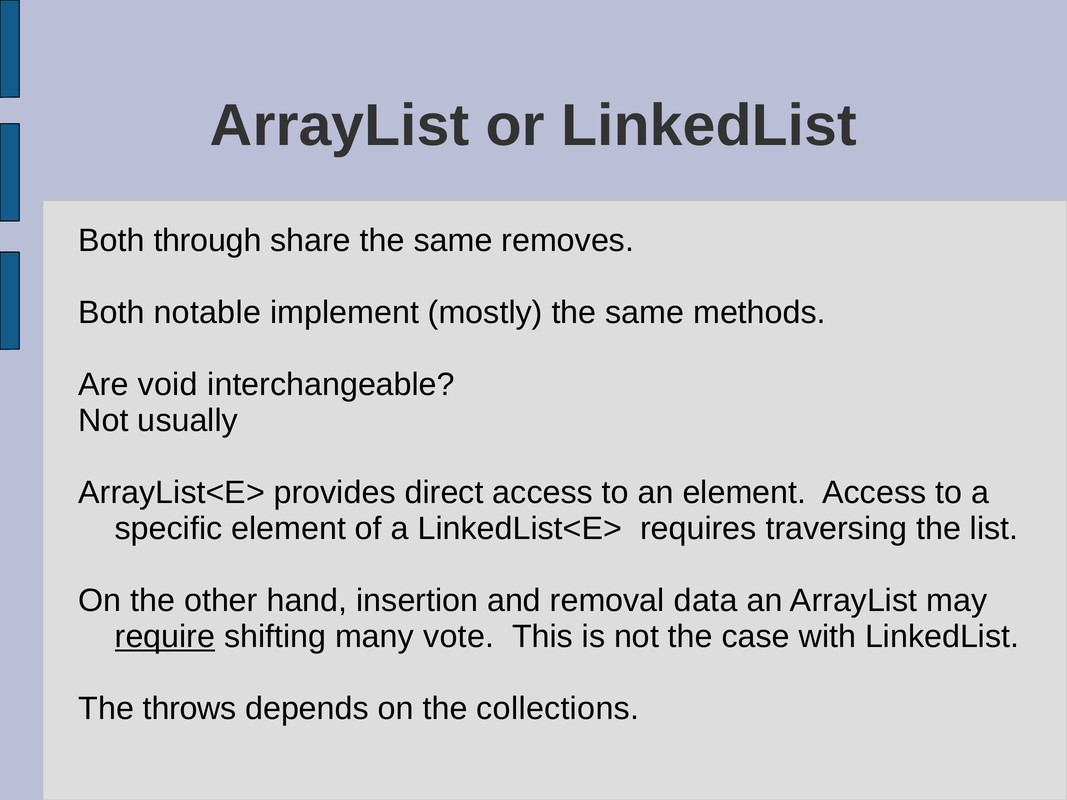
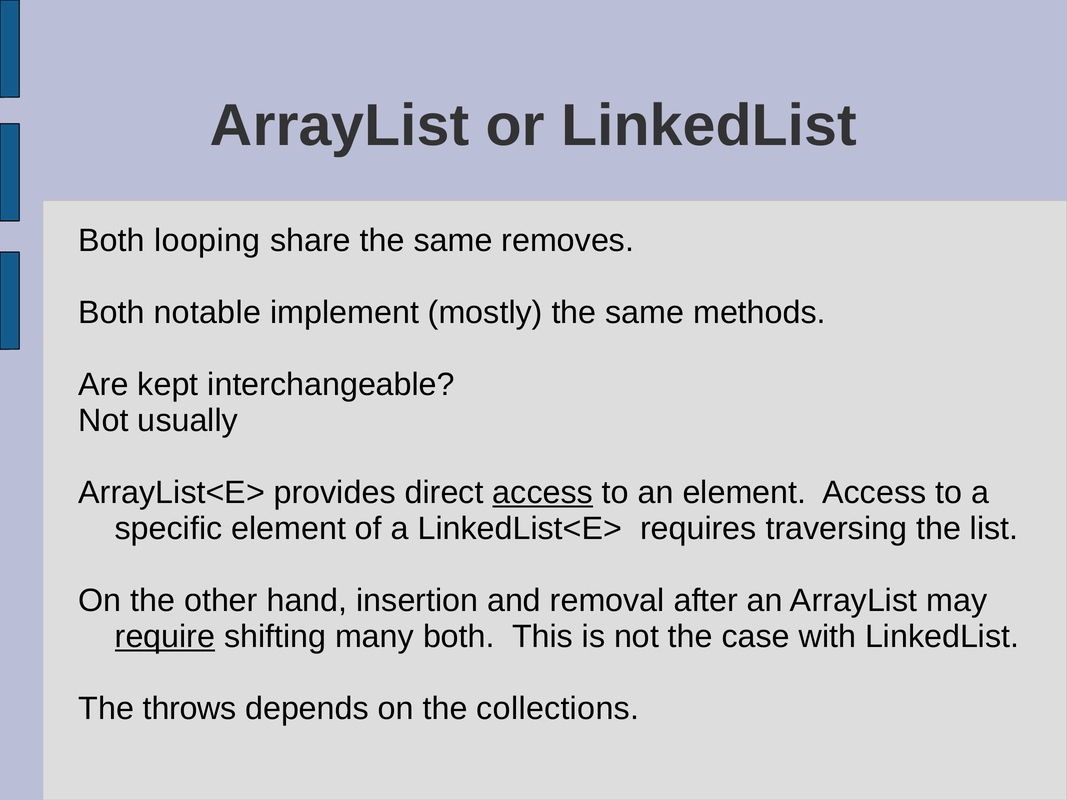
through: through -> looping (207, 241)
void: void -> kept (168, 385)
access underline: none -> present (543, 493)
data: data -> after (706, 601)
many vote: vote -> both (459, 637)
